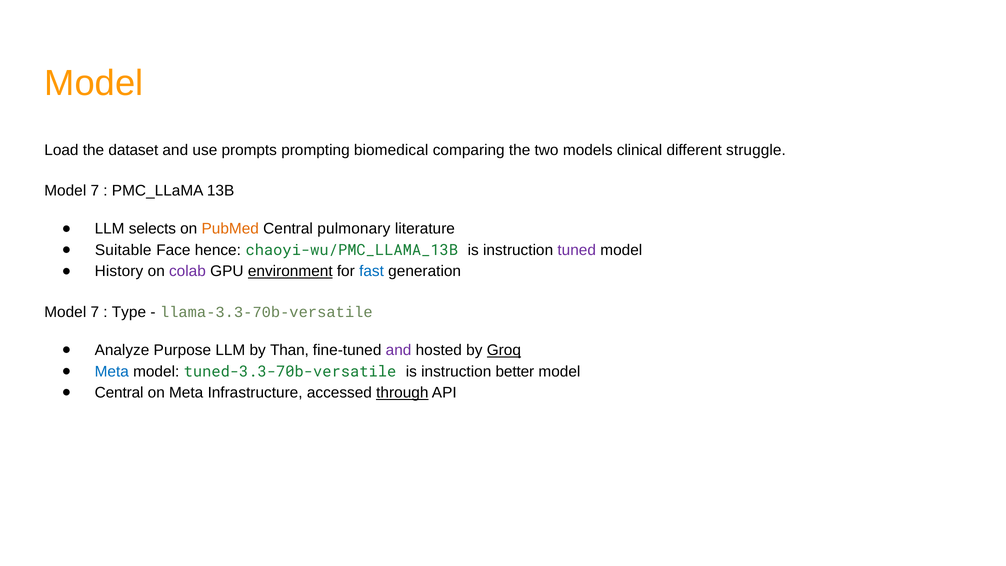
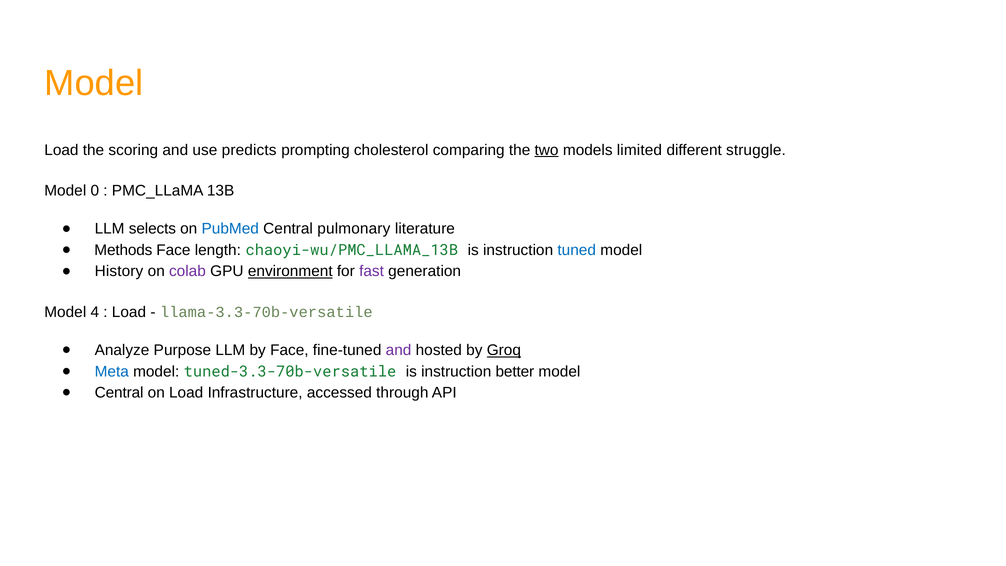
dataset: dataset -> scoring (133, 150)
prompts: prompts -> predicts (249, 150)
biomedical: biomedical -> cholesterol (391, 150)
two underline: none -> present (547, 150)
clinical: clinical -> limited (639, 150)
7: 7 -> 0 (95, 191)
PubMed colour: orange -> blue (230, 229)
Suitable: Suitable -> Methods (123, 250)
hence: hence -> length (218, 250)
tuned colour: purple -> blue (577, 250)
fast colour: blue -> purple (372, 271)
7: 7 -> 4 (95, 312)
Type: Type -> Load (129, 312)
by Than: Than -> Face (289, 350)
on Meta: Meta -> Load (186, 393)
through underline: present -> none (402, 393)
